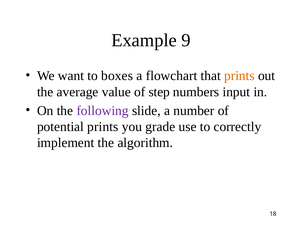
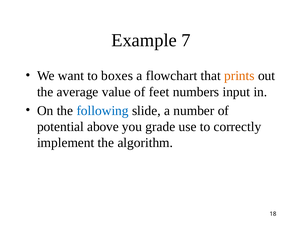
9: 9 -> 7 (186, 40)
step: step -> feet (159, 92)
following colour: purple -> blue (103, 111)
potential prints: prints -> above (103, 127)
